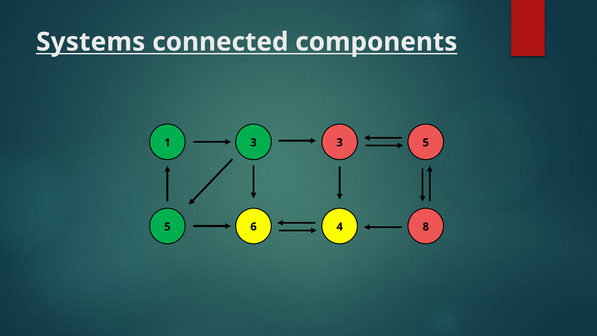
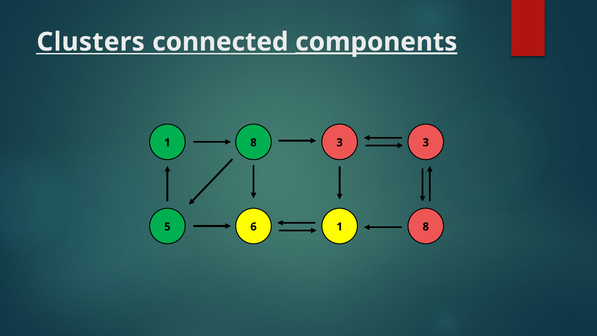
Systems: Systems -> Clusters (91, 42)
components underline: none -> present (376, 42)
3: 3 -> 8 (254, 143)
3 5: 5 -> 3 (426, 143)
6 4: 4 -> 1 (340, 227)
